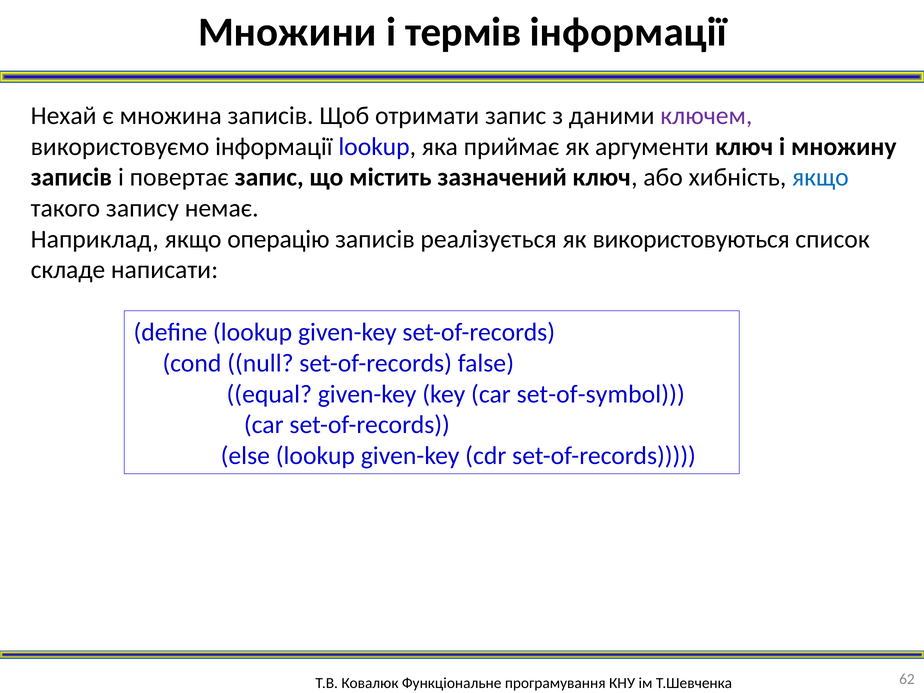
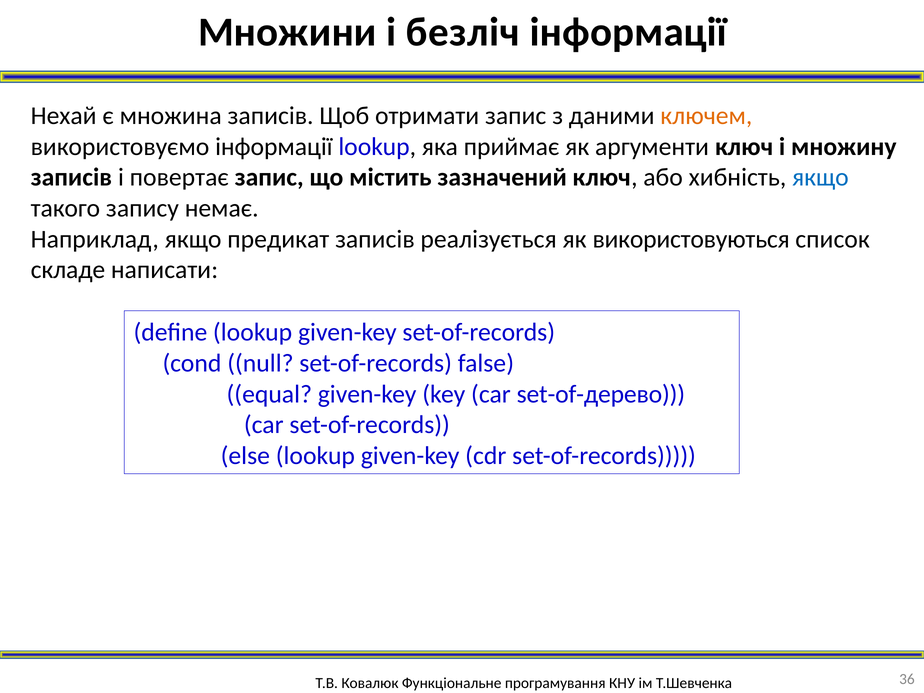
термів: термів -> безліч (463, 32)
ключем colour: purple -> orange (706, 116)
операцію: операцію -> предикат (278, 239)
set-of-symbol: set-of-symbol -> set-of-дерево (601, 394)
62: 62 -> 36 (907, 679)
